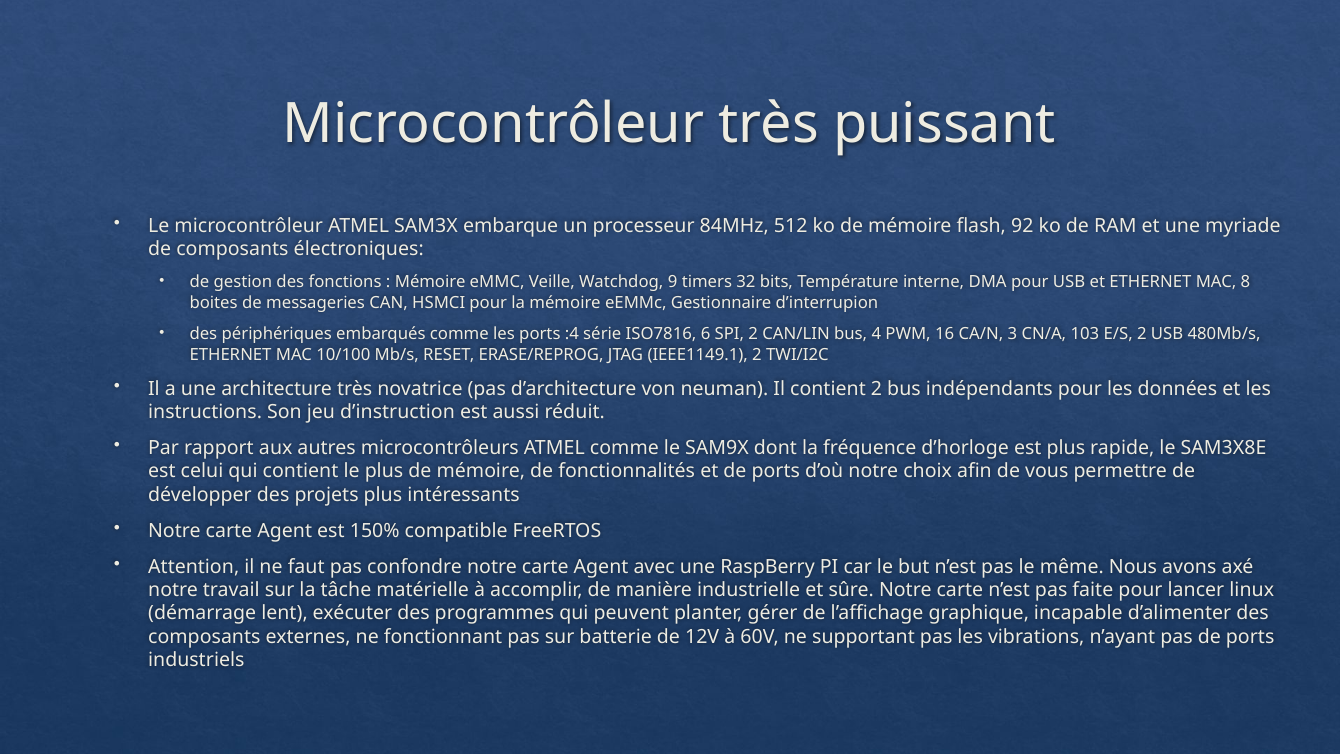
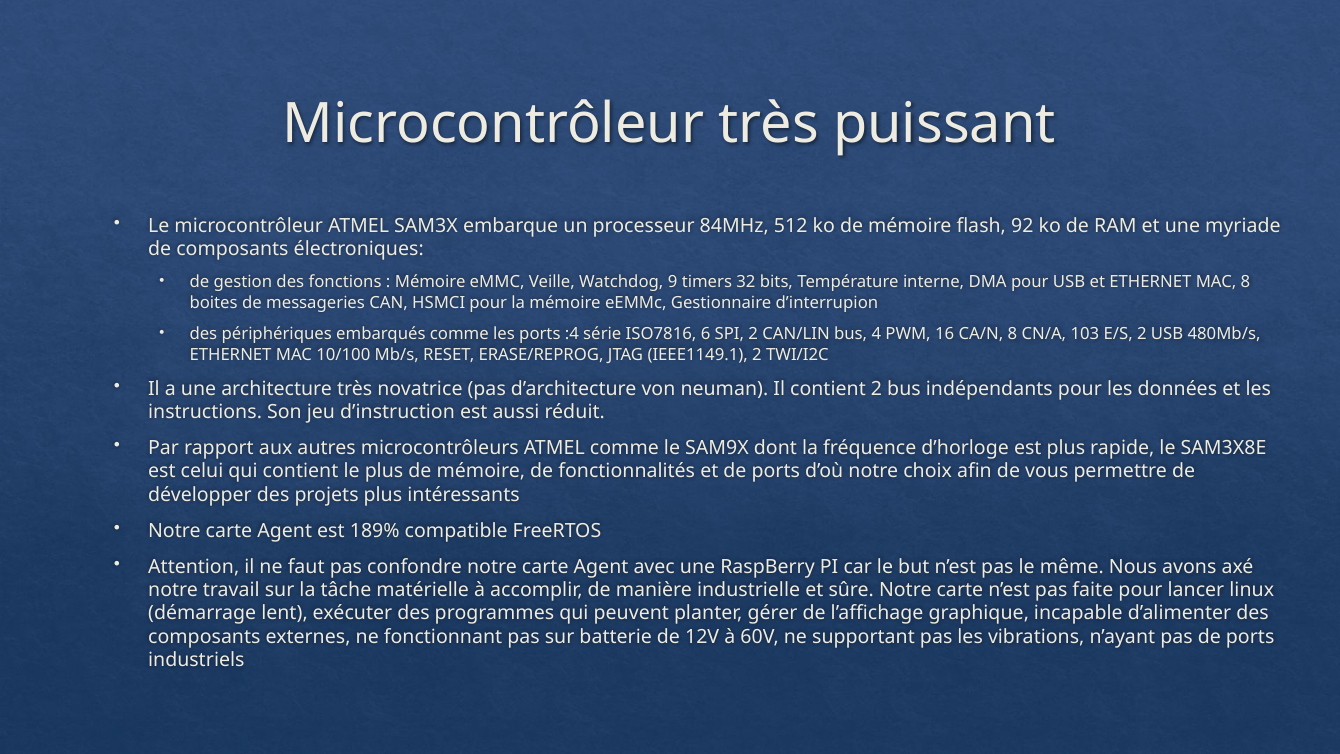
CA/N 3: 3 -> 8 (1012, 334)
150%: 150% -> 189% (375, 531)
